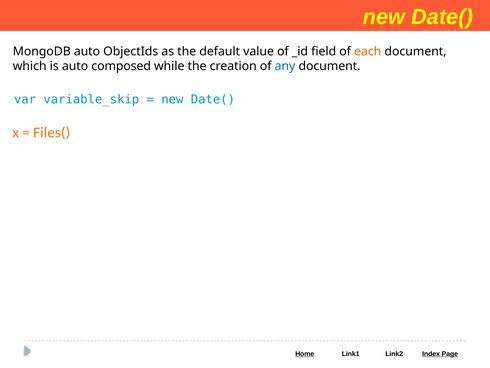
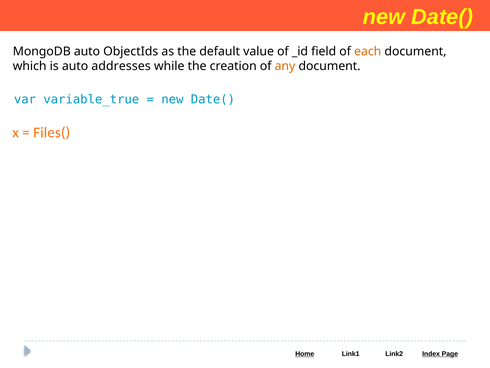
composed: composed -> addresses (121, 66)
any colour: blue -> orange (285, 66)
variable_skip: variable_skip -> variable_true (91, 99)
